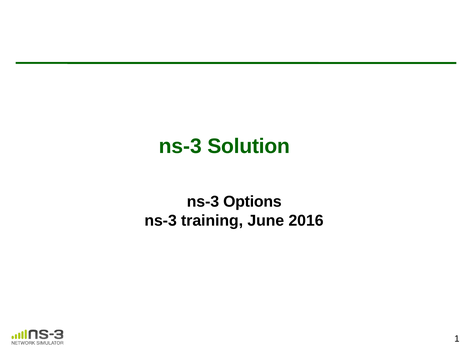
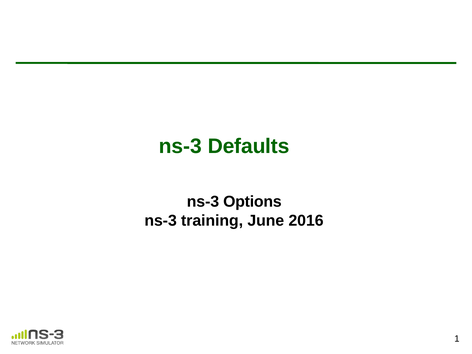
Solution: Solution -> Defaults (249, 146)
